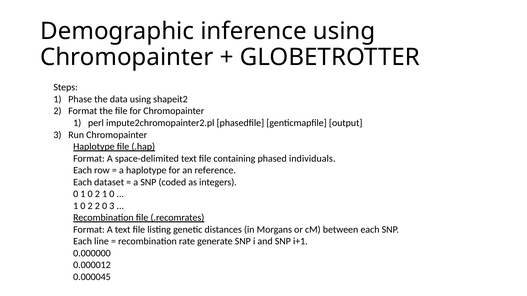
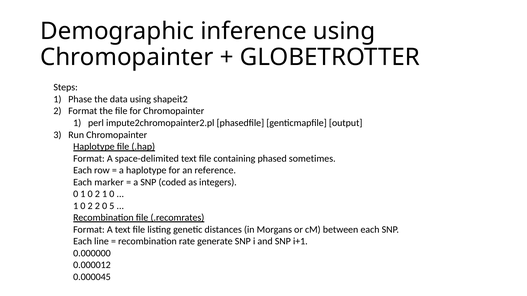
individuals: individuals -> sometimes (312, 159)
dataset: dataset -> marker (109, 182)
0 3: 3 -> 5 (112, 206)
